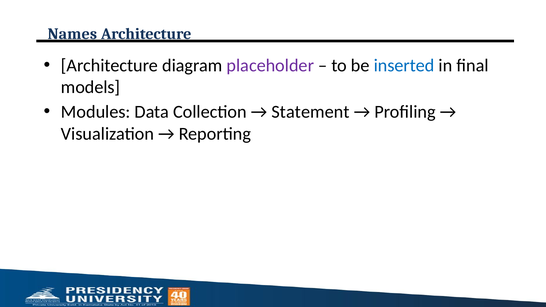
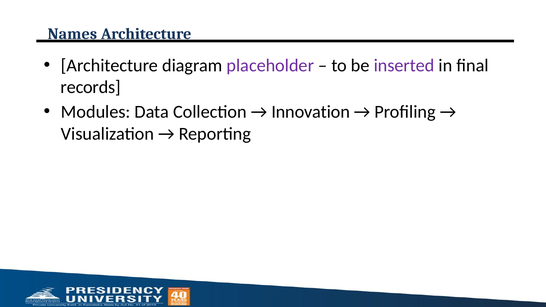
inserted colour: blue -> purple (404, 65)
models: models -> records (91, 87)
Statement: Statement -> Innovation (311, 112)
